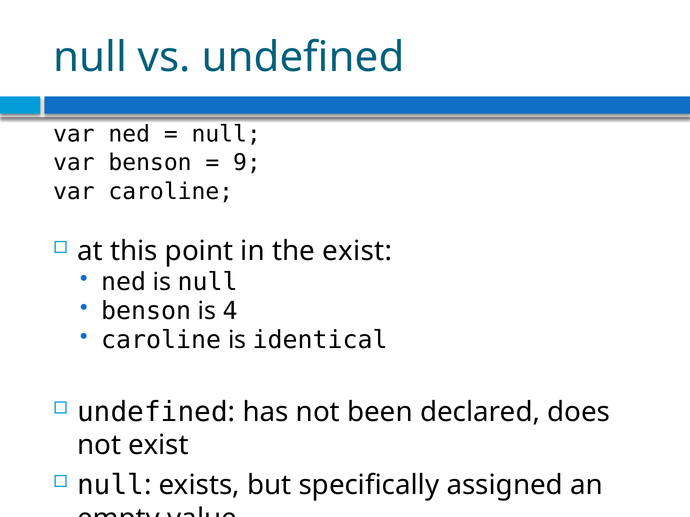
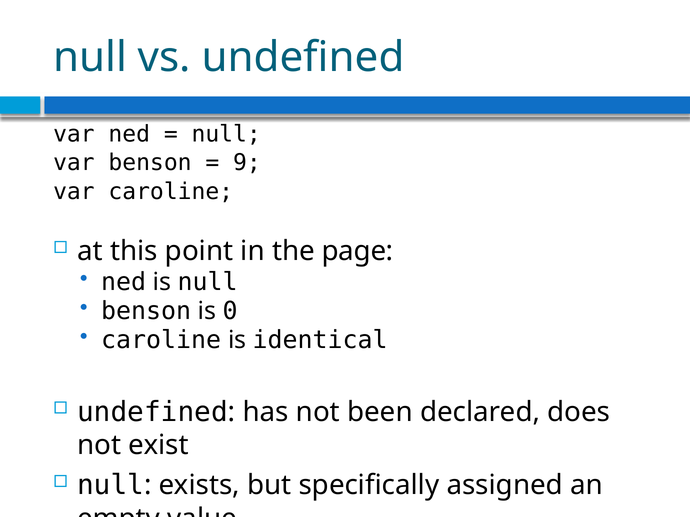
the exist: exist -> page (357, 252)
4: 4 -> 0 (230, 311)
